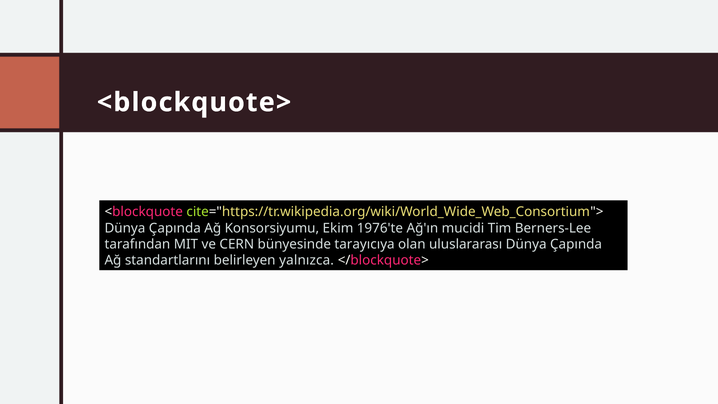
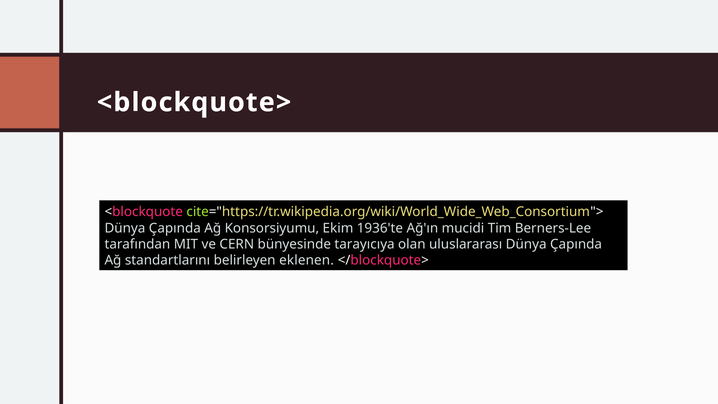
1976'te: 1976'te -> 1936'te (380, 228)
yalnızca: yalnızca -> eklenen (307, 260)
